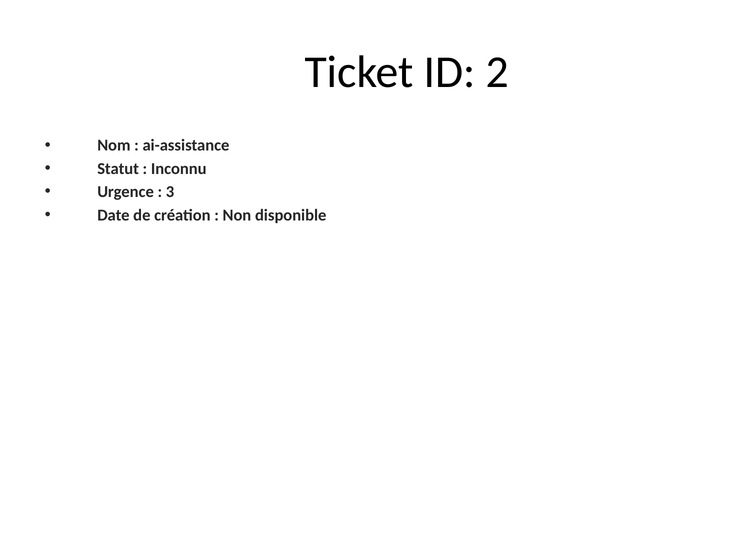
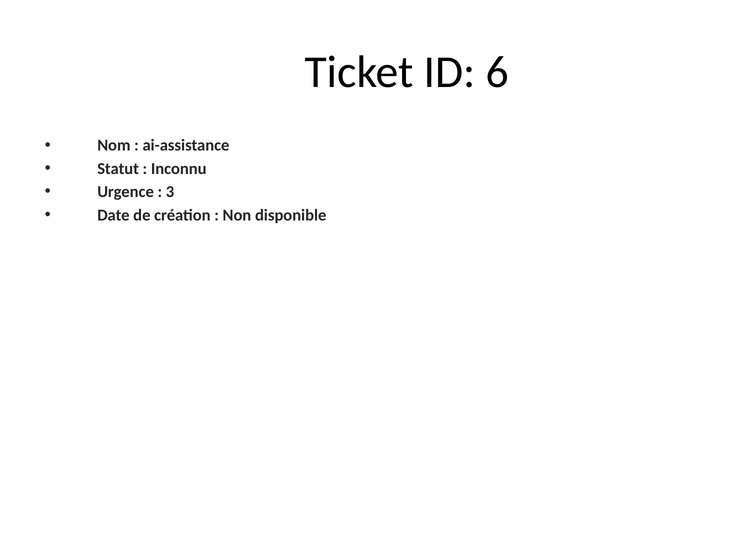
2: 2 -> 6 (498, 72)
